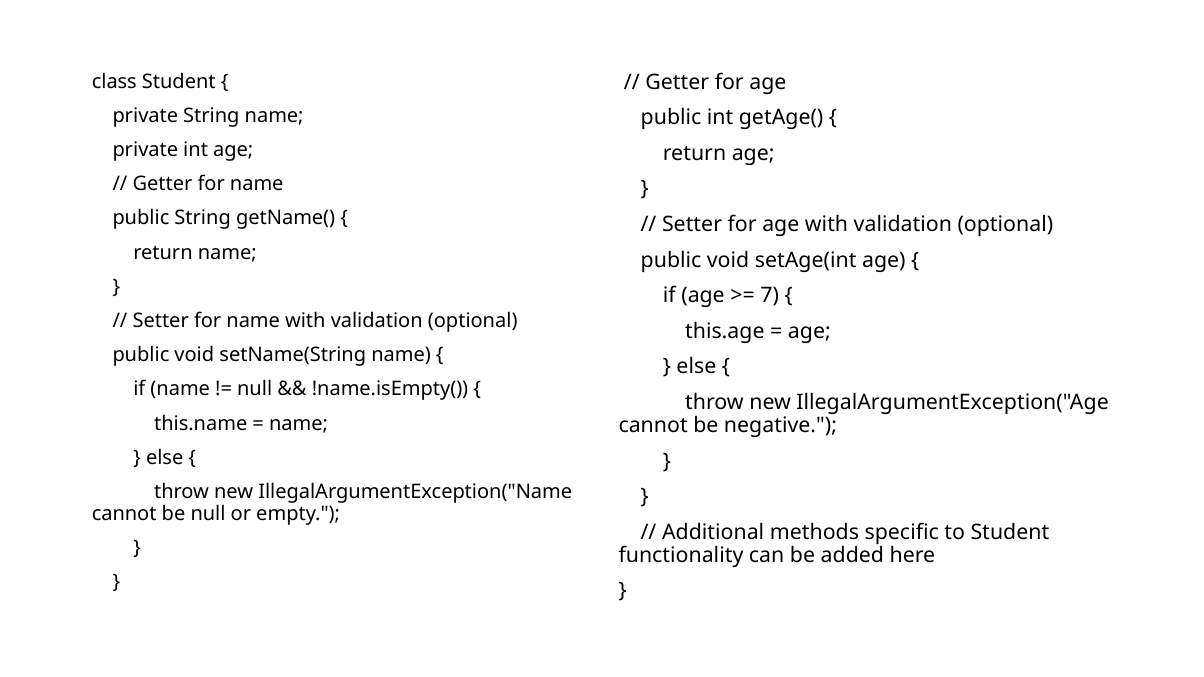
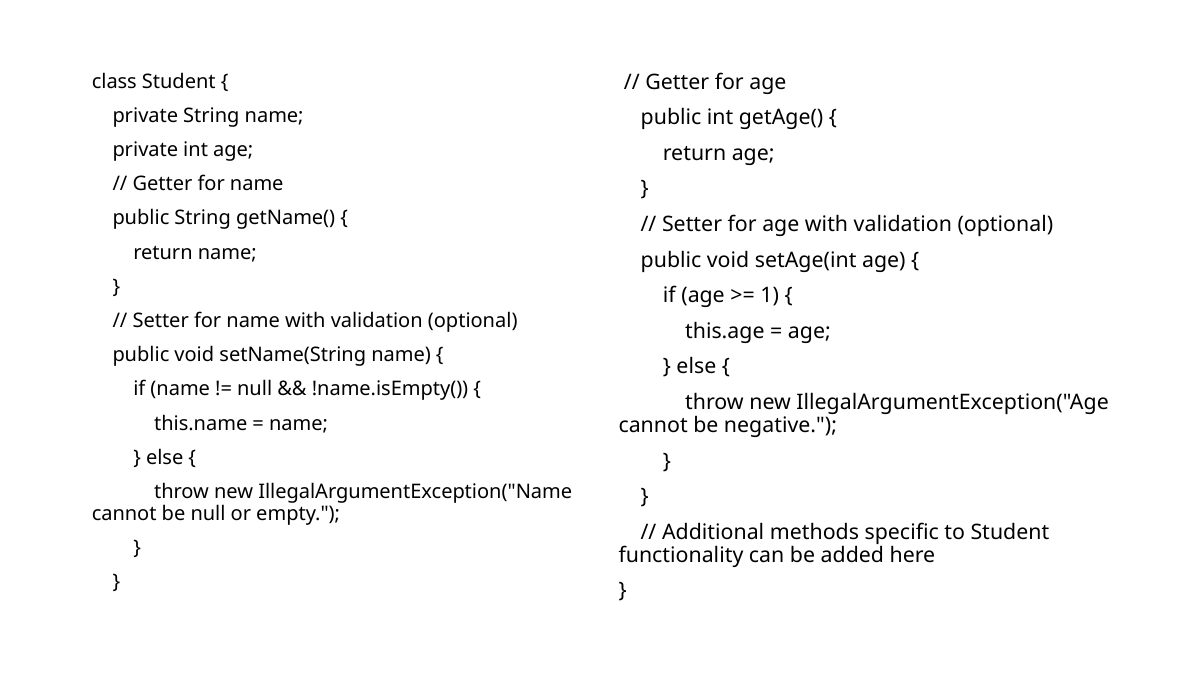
7: 7 -> 1 (770, 296)
